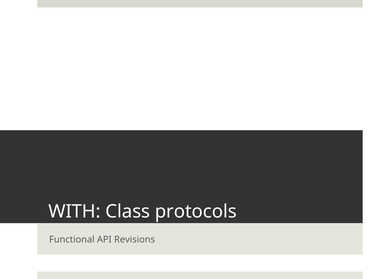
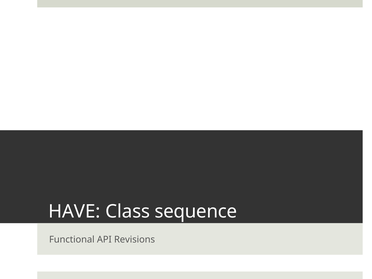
WITH: WITH -> HAVE (74, 211)
protocols: protocols -> sequence (196, 211)
